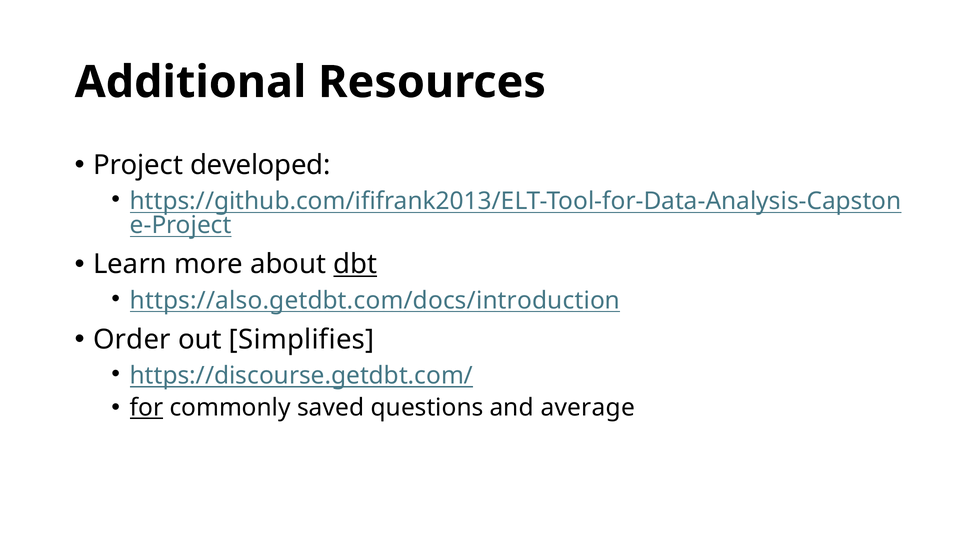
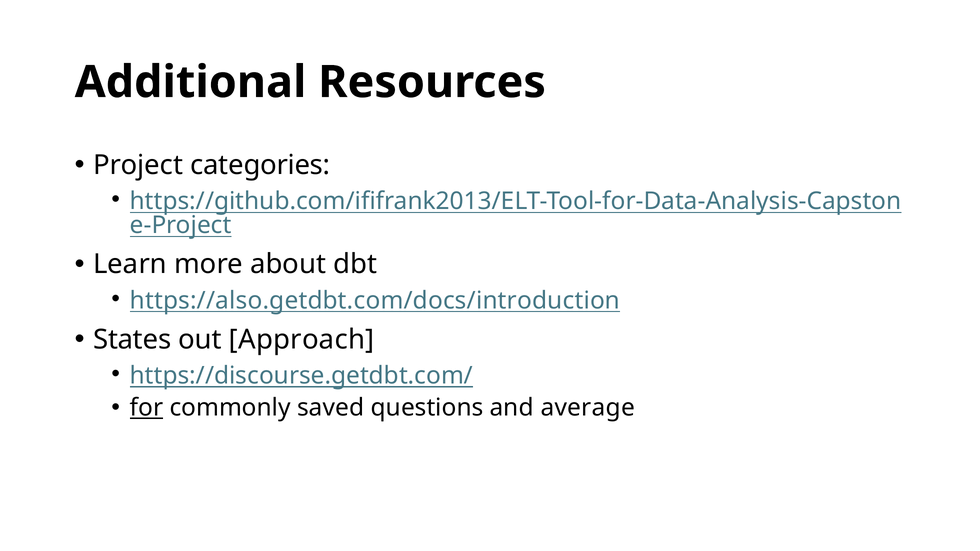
developed: developed -> categories (260, 165)
dbt underline: present -> none (355, 264)
Order: Order -> States (132, 340)
Simplifies: Simplifies -> Approach (302, 340)
